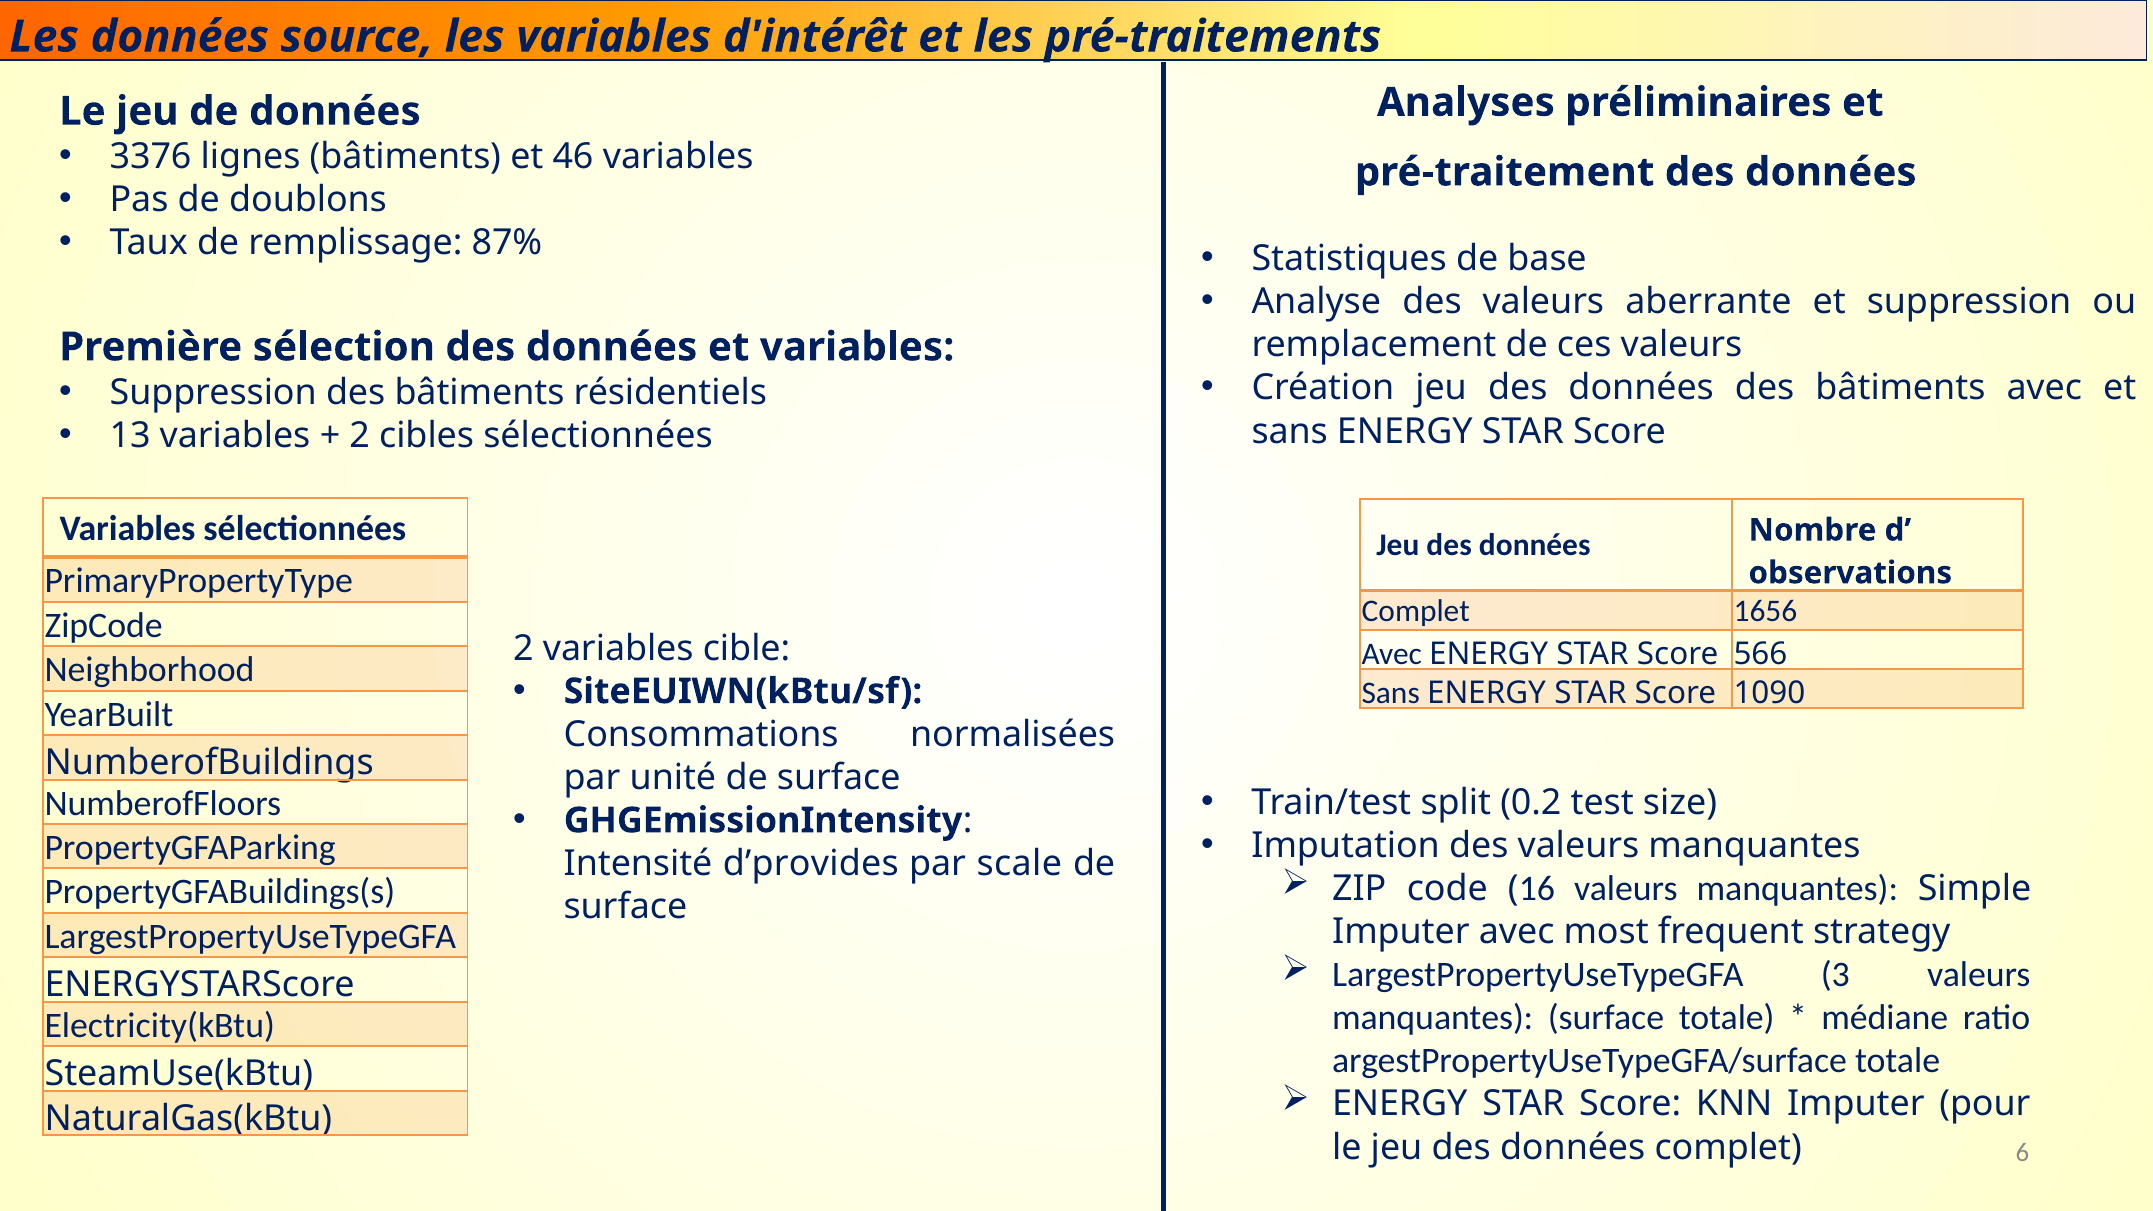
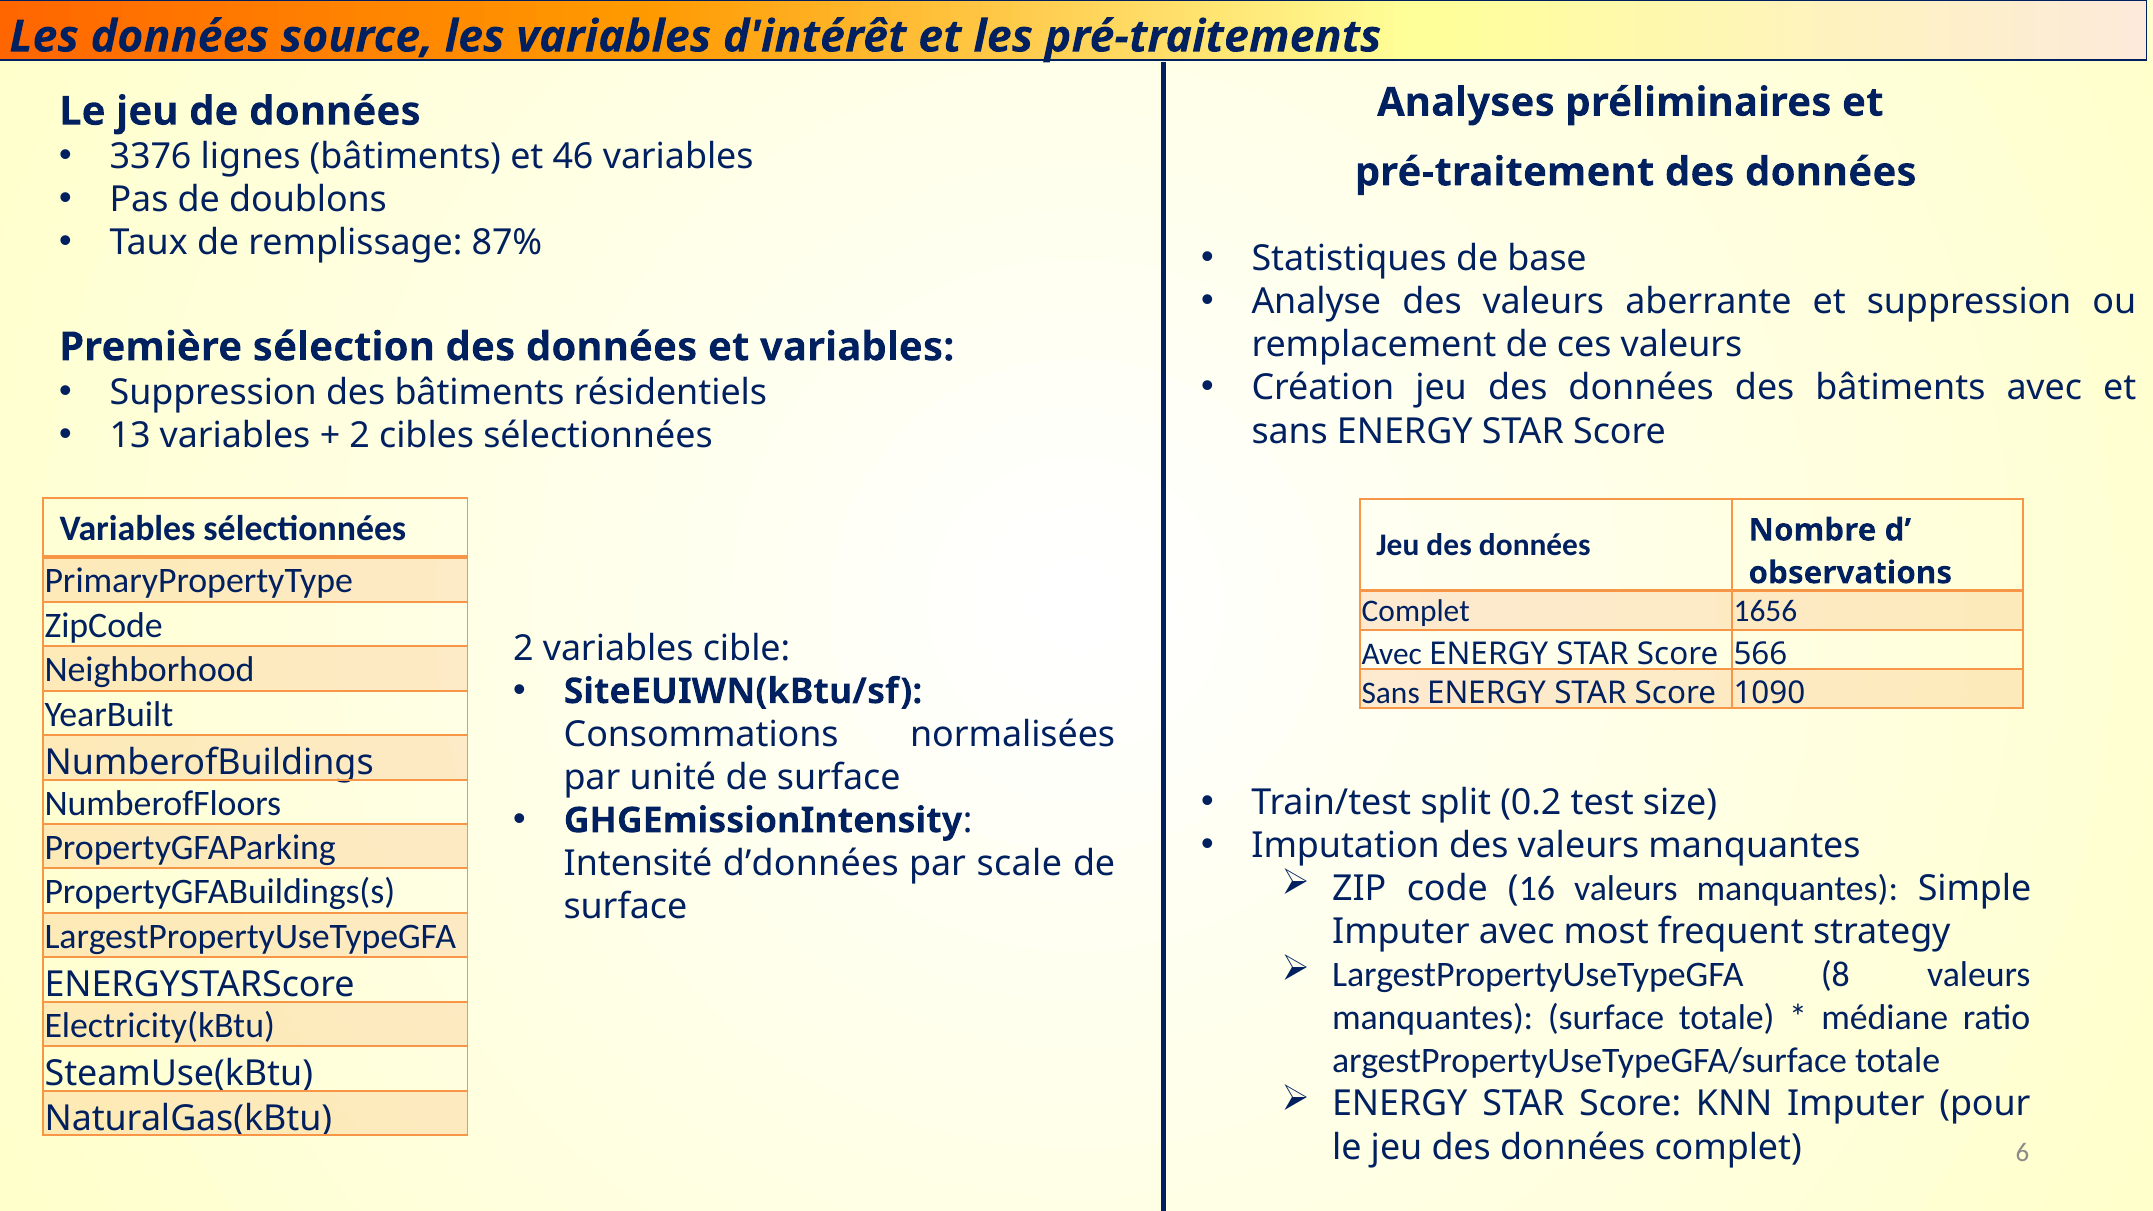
d’provides: d’provides -> d’données (811, 864)
3: 3 -> 8 (1835, 975)
